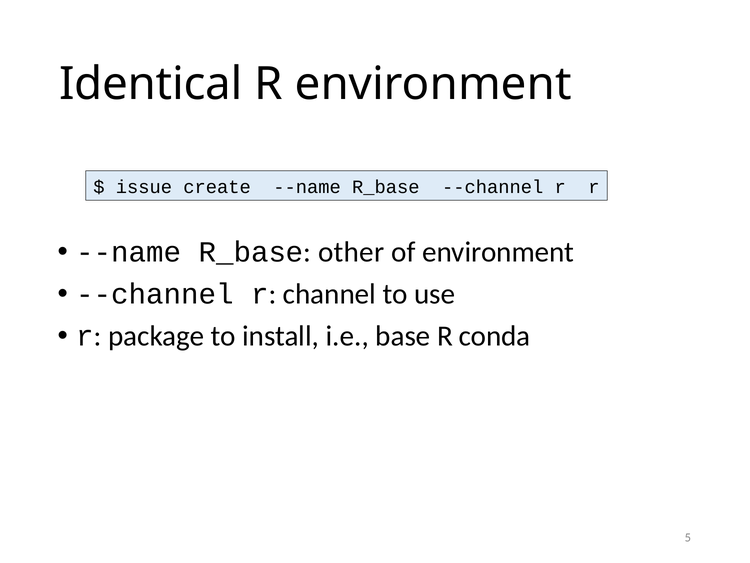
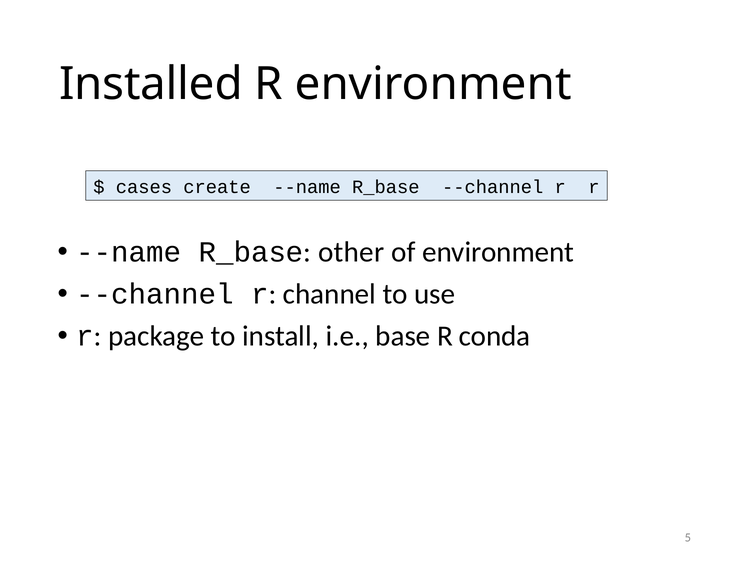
Identical: Identical -> Installed (151, 84)
issue: issue -> cases (144, 187)
